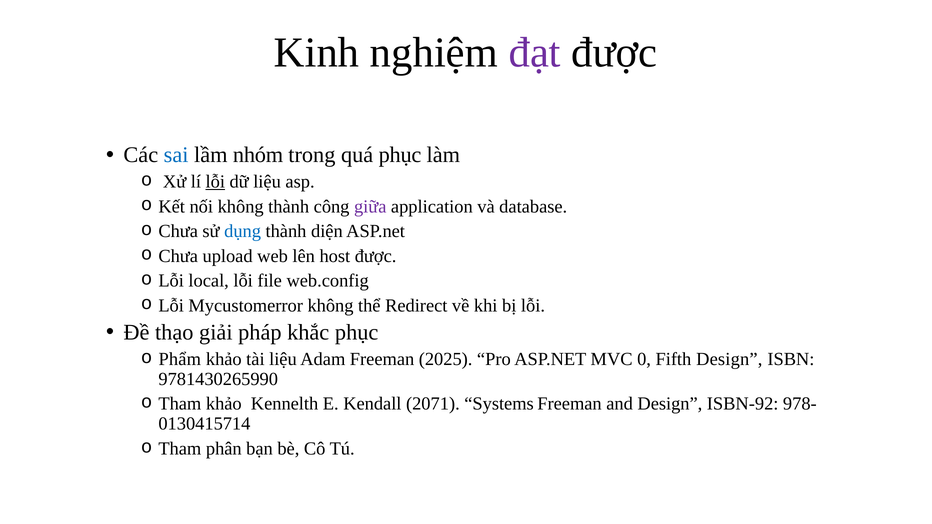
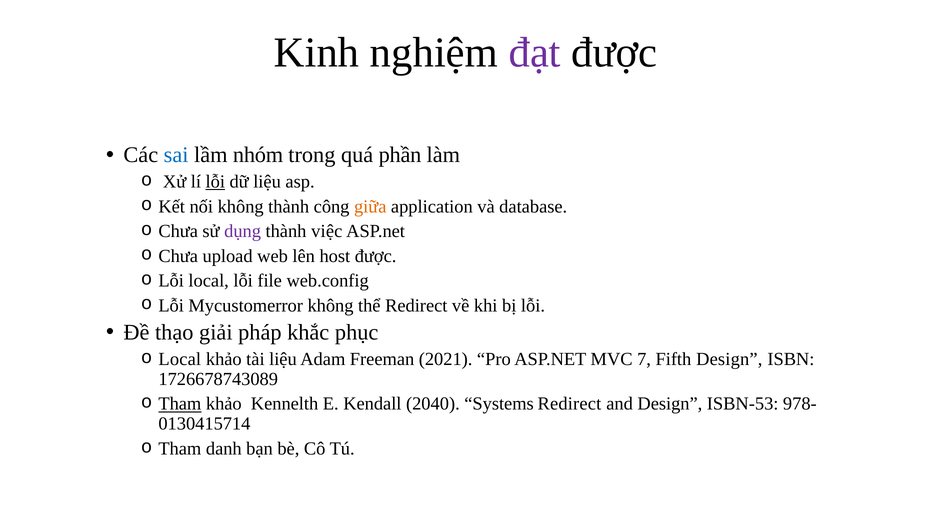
quá phục: phục -> phần (400, 155)
giữa colour: purple -> orange (370, 207)
dụng colour: blue -> purple (243, 231)
diện: diện -> việc (327, 231)
Phẩm: Phẩm -> Local (180, 359)
2025: 2025 -> 2021 (446, 359)
0: 0 -> 7 (644, 359)
9781430265990: 9781430265990 -> 1726678743089 (218, 379)
Tham underline: none -> present (180, 404)
2071: 2071 -> 2040 (433, 404)
Systems Freeman: Freeman -> Redirect (569, 404)
ISBN-92: ISBN-92 -> ISBN-53 (743, 404)
phân: phân -> danh (224, 449)
